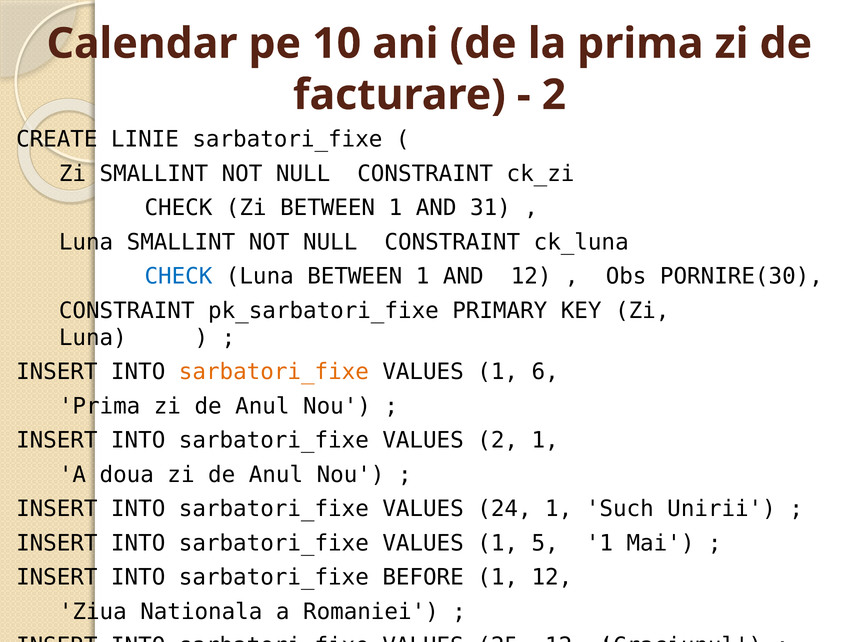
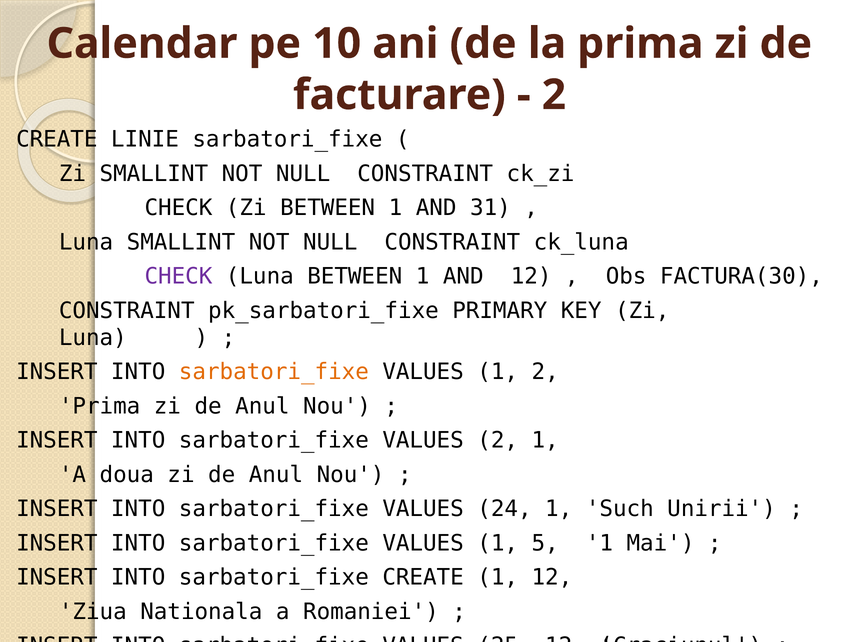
CHECK colour: blue -> purple (178, 276)
PORNIRE(30: PORNIRE(30 -> FACTURA(30 (741, 276)
1 6: 6 -> 2 (545, 372)
sarbatori_fixe BEFORE: BEFORE -> CREATE (423, 577)
